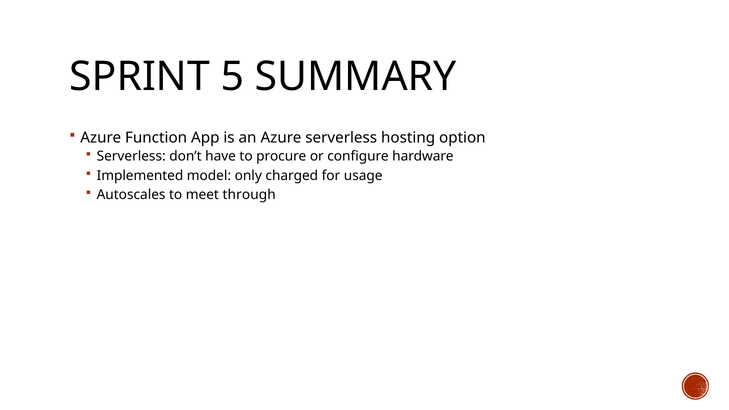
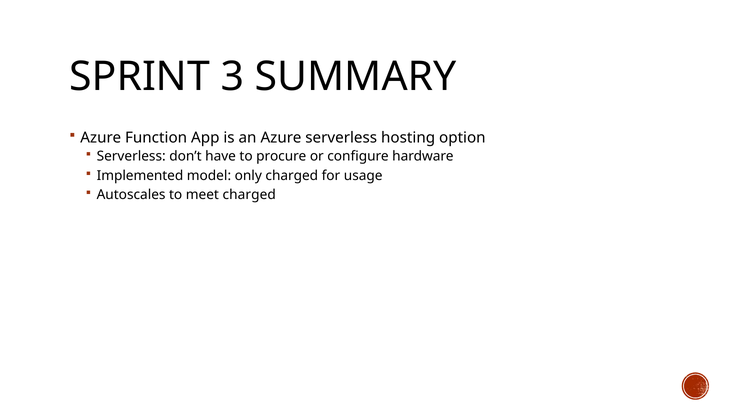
5: 5 -> 3 (232, 77)
meet through: through -> charged (249, 195)
